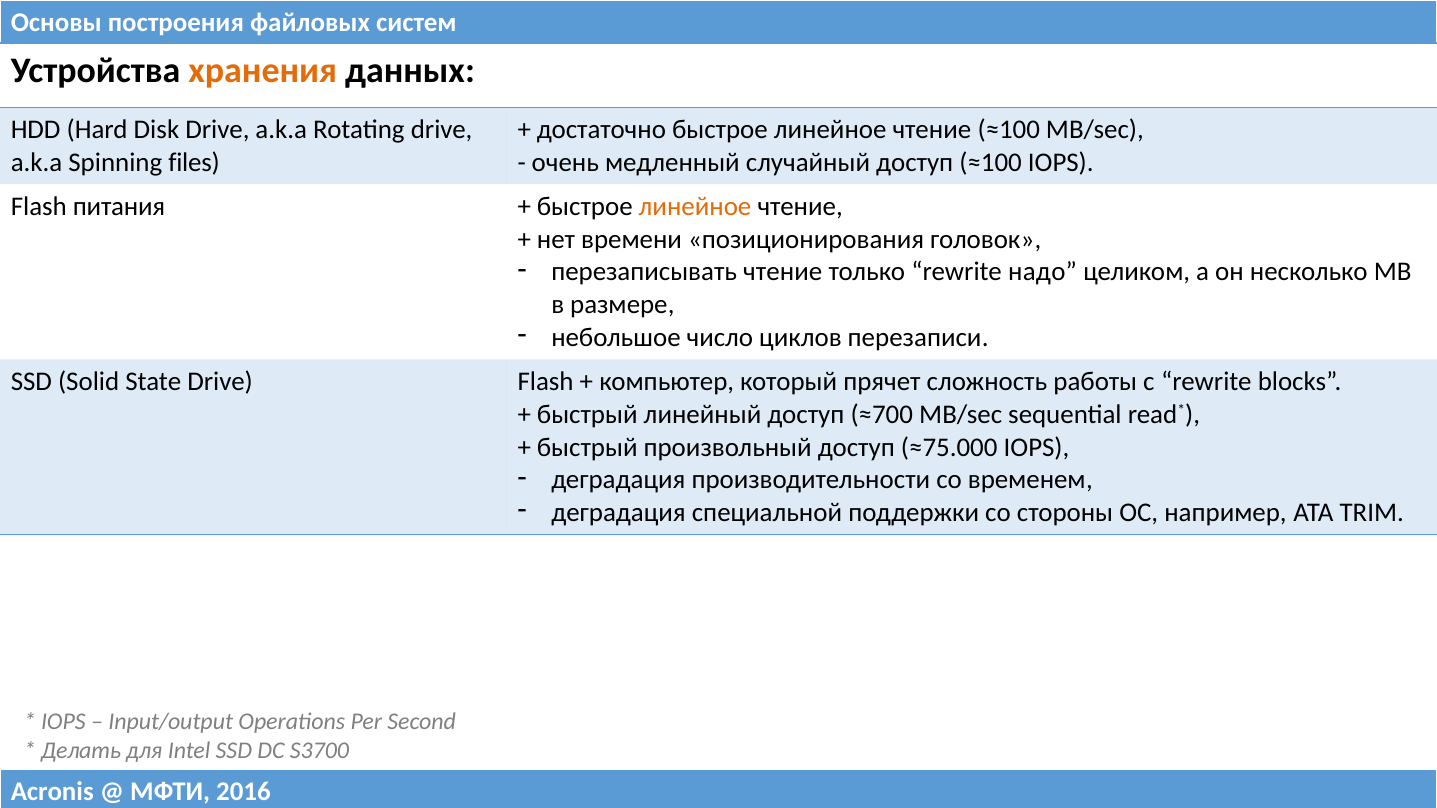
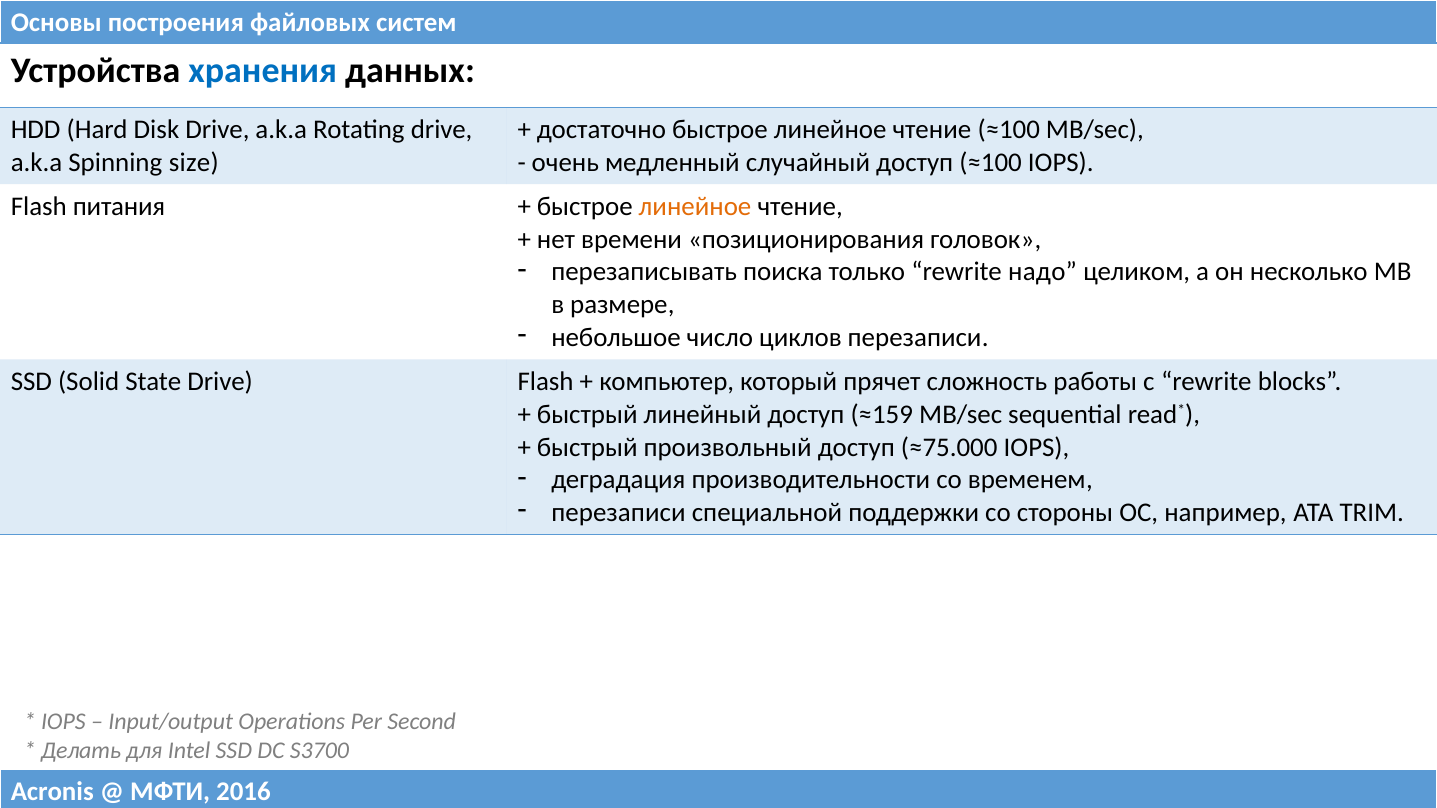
хранения colour: orange -> blue (263, 71)
files: files -> size (194, 163)
перезаписывать чтение: чтение -> поиска (783, 272)
≈700: ≈700 -> ≈159 (882, 415)
деградация: деградация -> перезаписи (618, 513)
